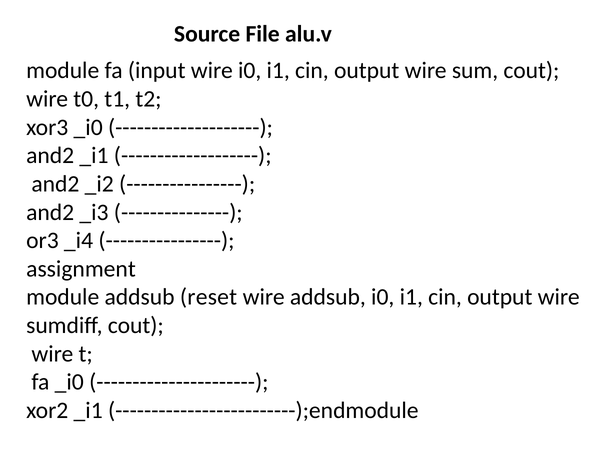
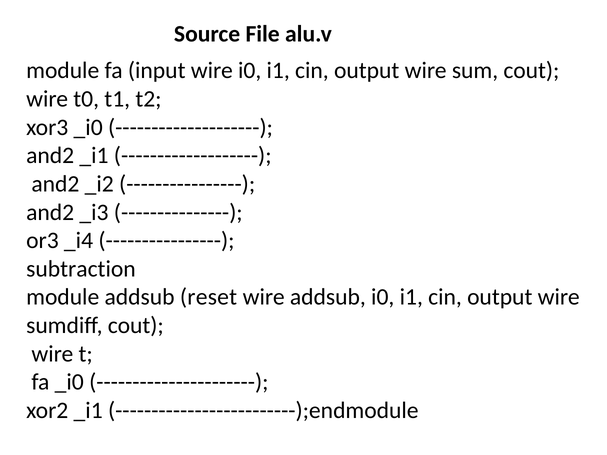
assignment: assignment -> subtraction (81, 269)
